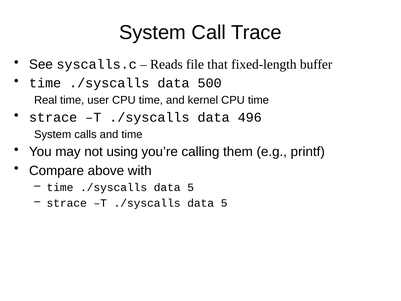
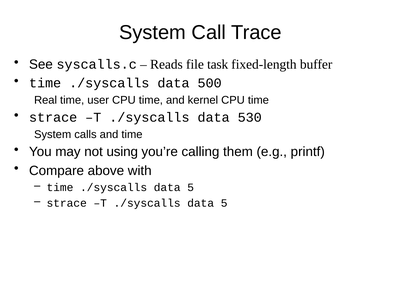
that: that -> task (218, 64)
496: 496 -> 530 (250, 117)
